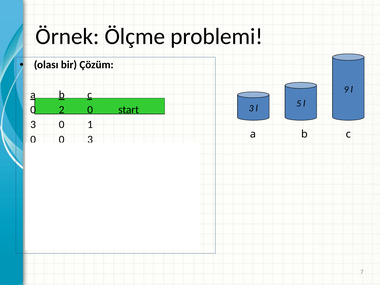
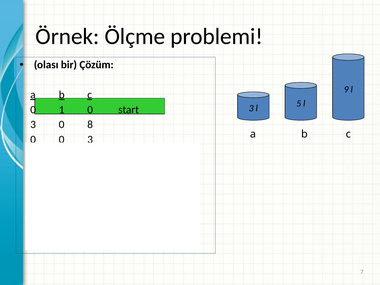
0 2: 2 -> 1 (62, 110)
0 1: 1 -> 8 (90, 125)
